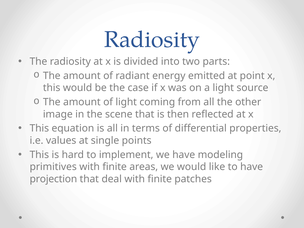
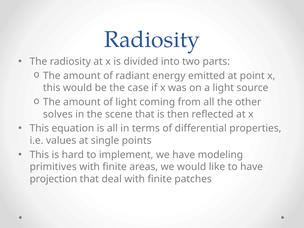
image: image -> solves (58, 114)
